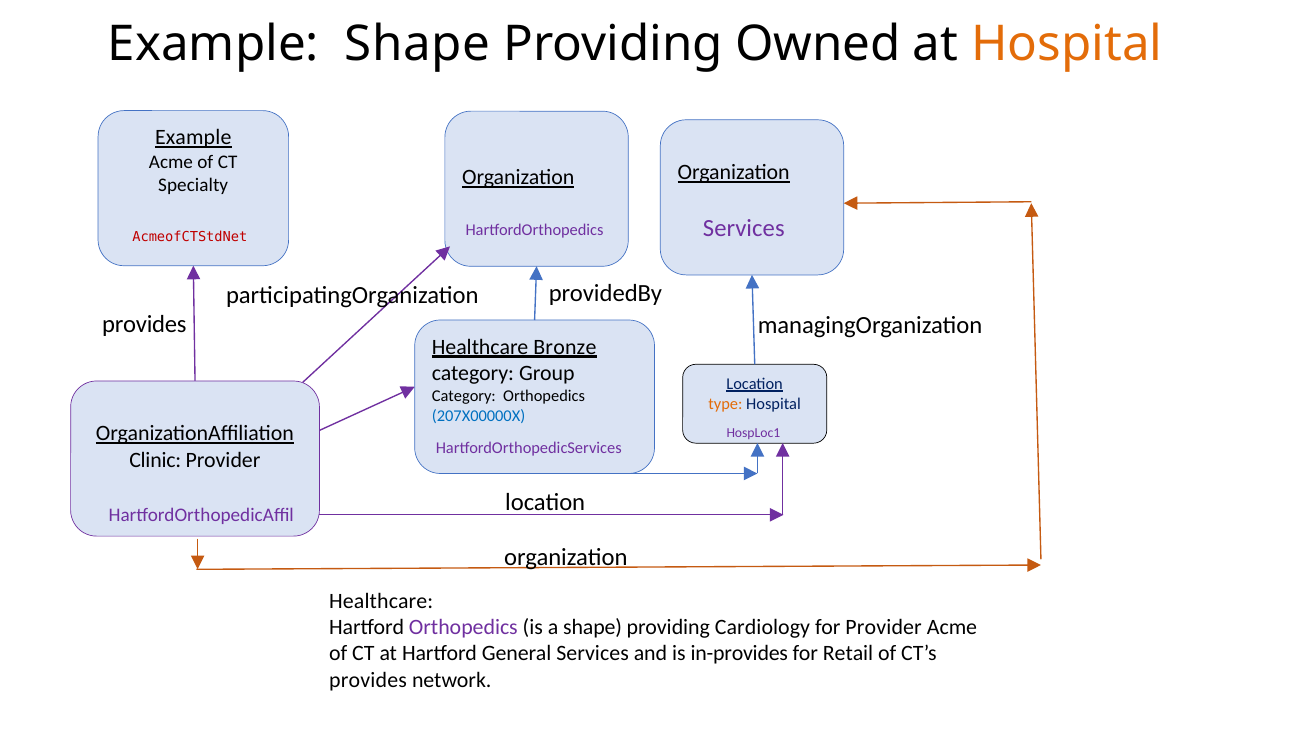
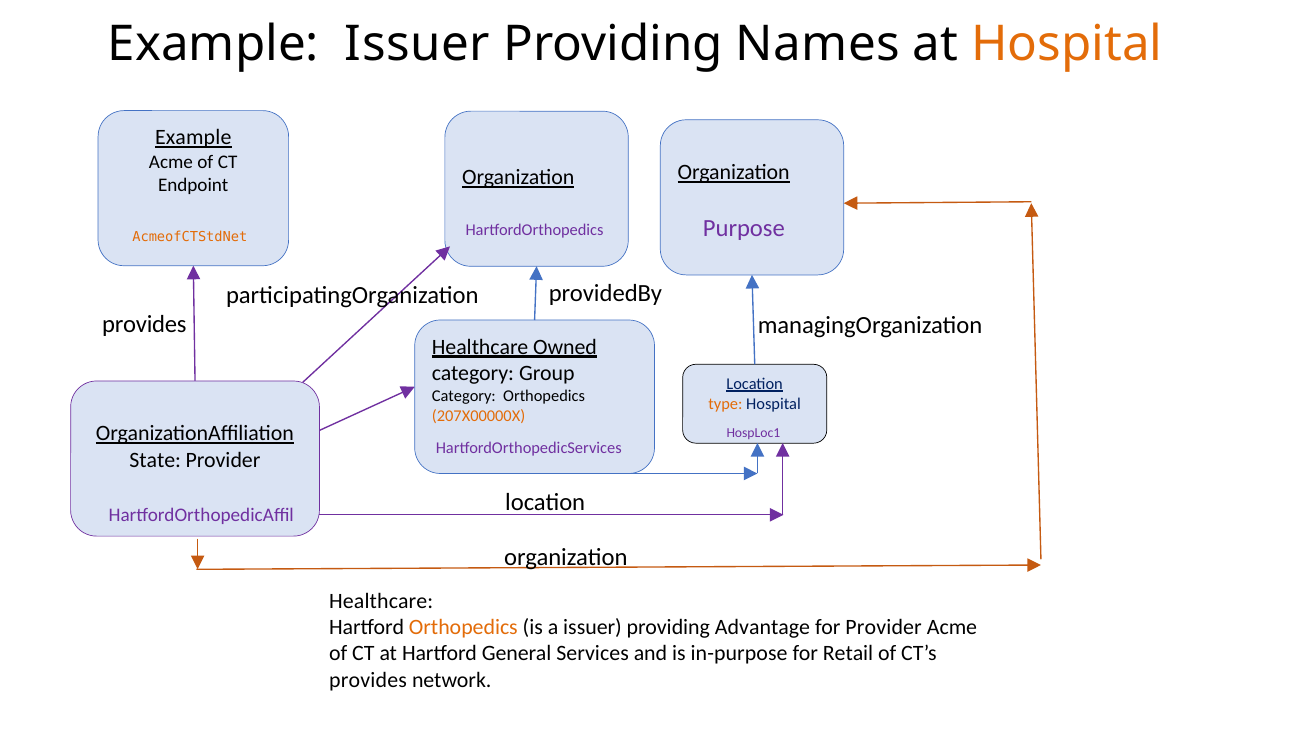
Example Shape: Shape -> Issuer (417, 44)
Owned: Owned -> Names (818, 44)
Specialty: Specialty -> Endpoint (193, 185)
Services: Services -> Purpose (744, 229)
AcmeofCTStdNet colour: red -> orange (190, 237)
Bronze: Bronze -> Owned (565, 347)
207X00000X colour: blue -> orange (479, 415)
Clinic: Clinic -> State (155, 460)
Orthopedics colour: purple -> orange (463, 627)
a shape: shape -> issuer (593, 627)
Cardiology: Cardiology -> Advantage (763, 627)
in-provides: in-provides -> in-purpose (739, 653)
